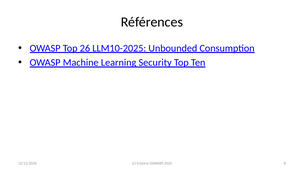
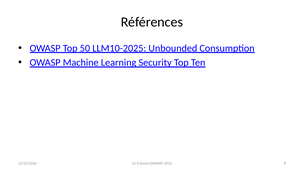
26: 26 -> 50 (85, 48)
